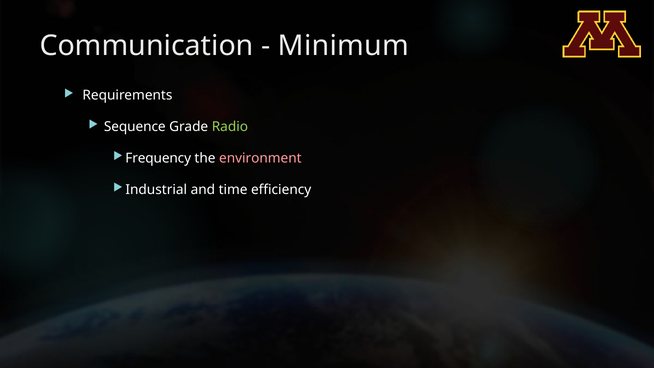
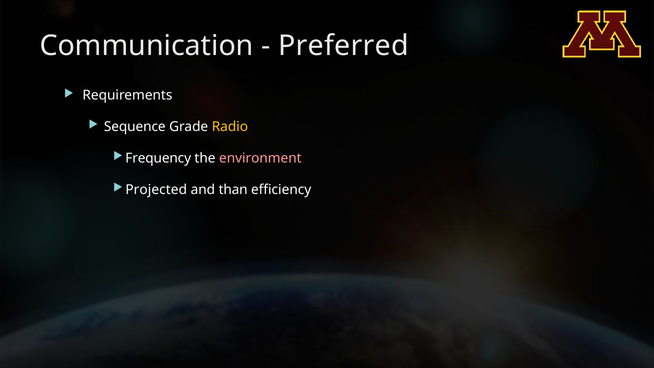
Minimum: Minimum -> Preferred (344, 46)
Radio colour: light green -> yellow (230, 127)
Industrial: Industrial -> Projected (156, 190)
time: time -> than (233, 190)
